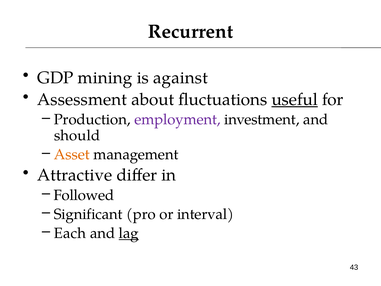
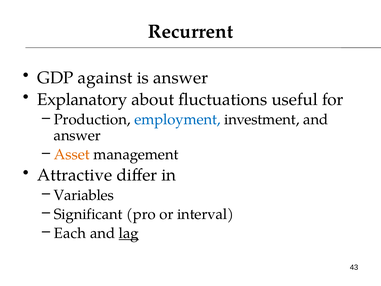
mining: mining -> against (105, 78)
is against: against -> answer (181, 78)
Assessment: Assessment -> Explanatory (82, 99)
useful underline: present -> none (295, 99)
employment colour: purple -> blue (177, 119)
should: should -> answer (77, 135)
Followed: Followed -> Variables (84, 195)
